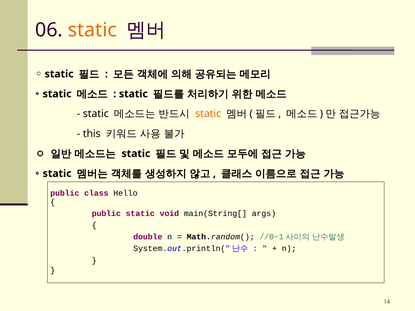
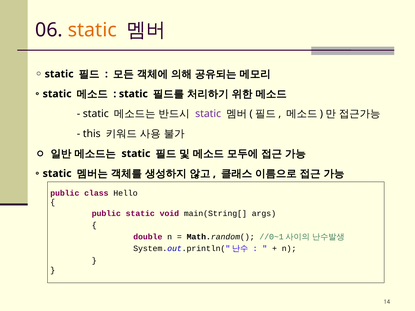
static colour: orange -> purple (208, 114)
